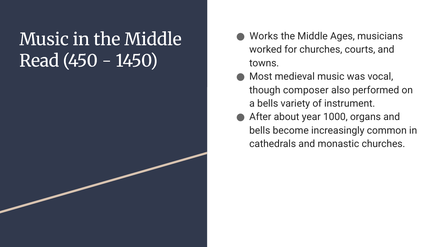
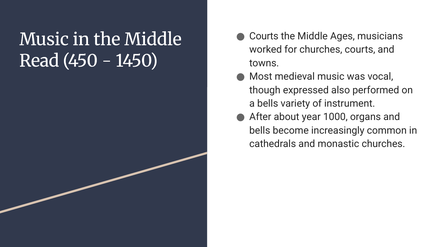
Works: Works -> Courts (264, 36)
composer: composer -> expressed (306, 90)
